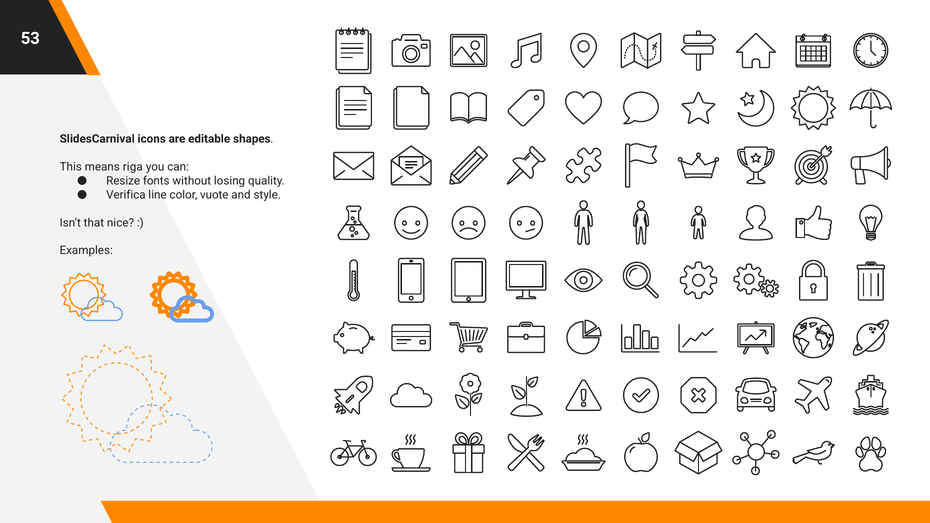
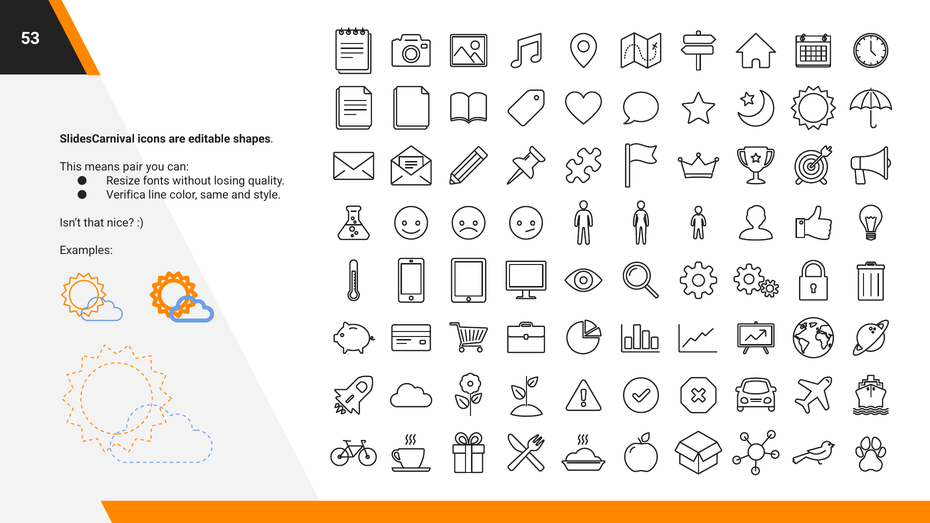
riga: riga -> pair (133, 167)
vuote: vuote -> same (214, 195)
